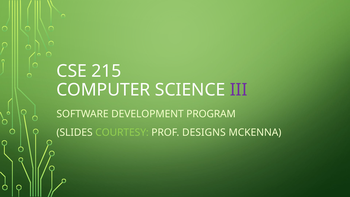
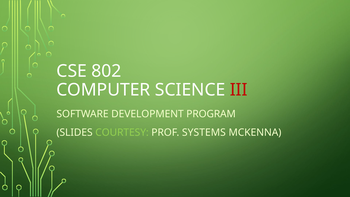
215: 215 -> 802 (106, 71)
III colour: purple -> red (239, 90)
DESIGNS: DESIGNS -> SYSTEMS (204, 132)
